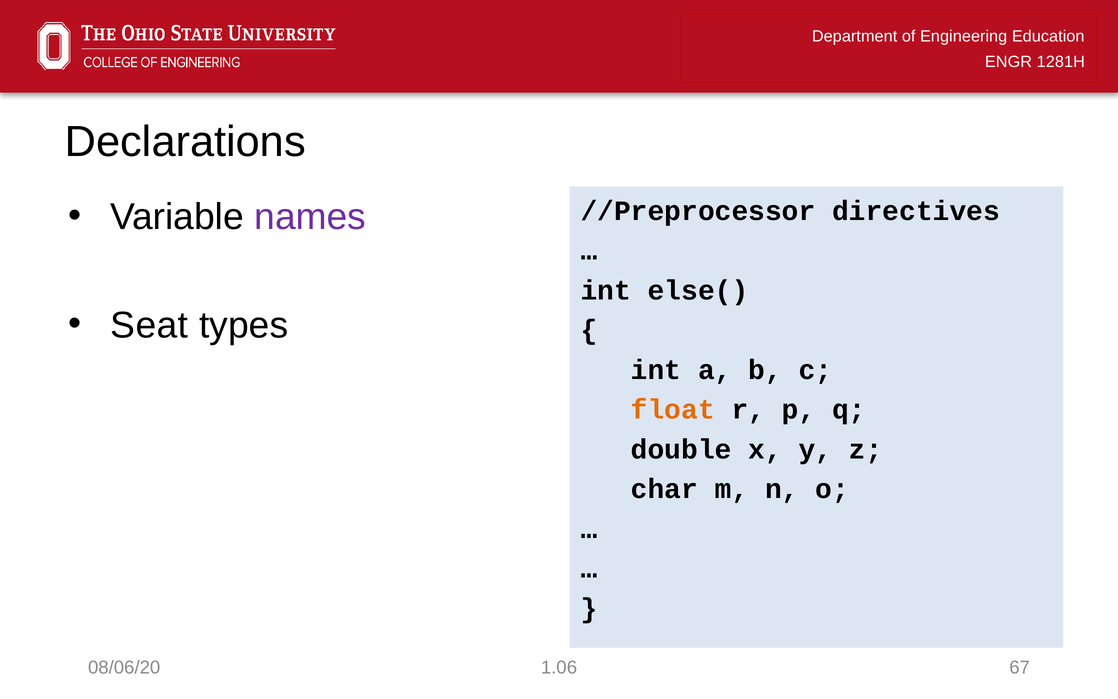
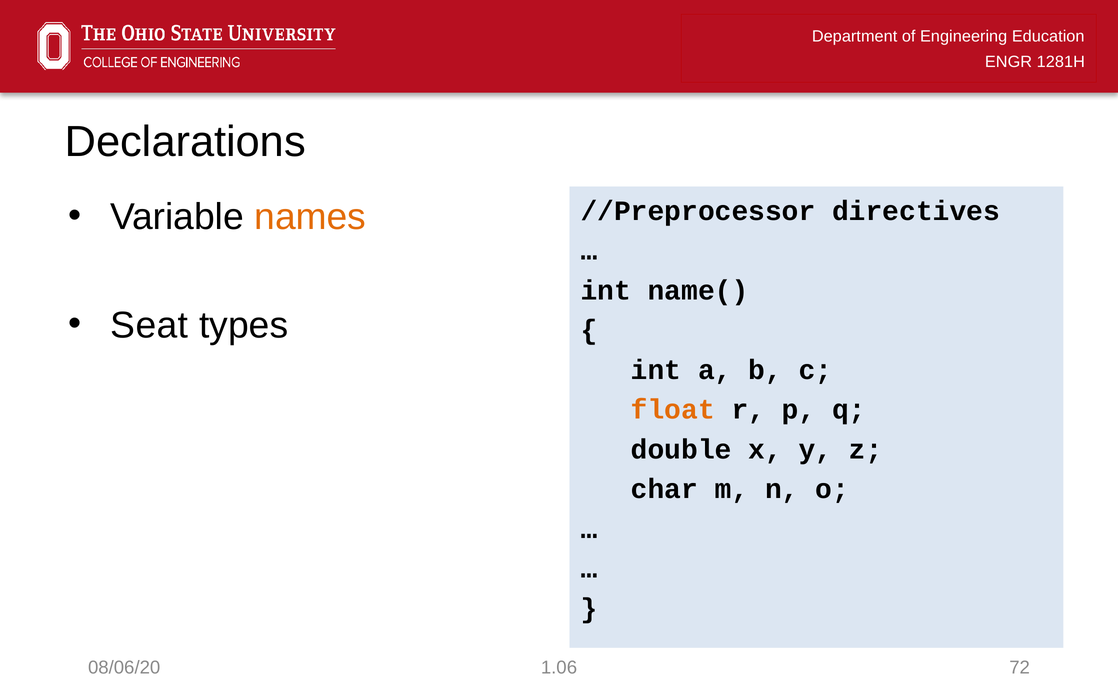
names colour: purple -> orange (310, 217)
else(: else( -> name( (698, 290)
67: 67 -> 72 (1020, 667)
